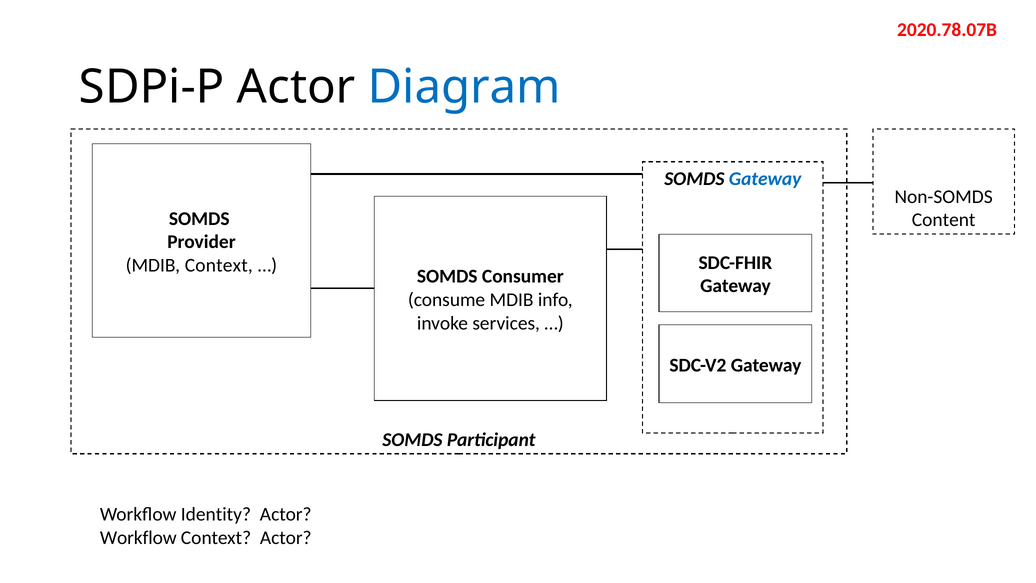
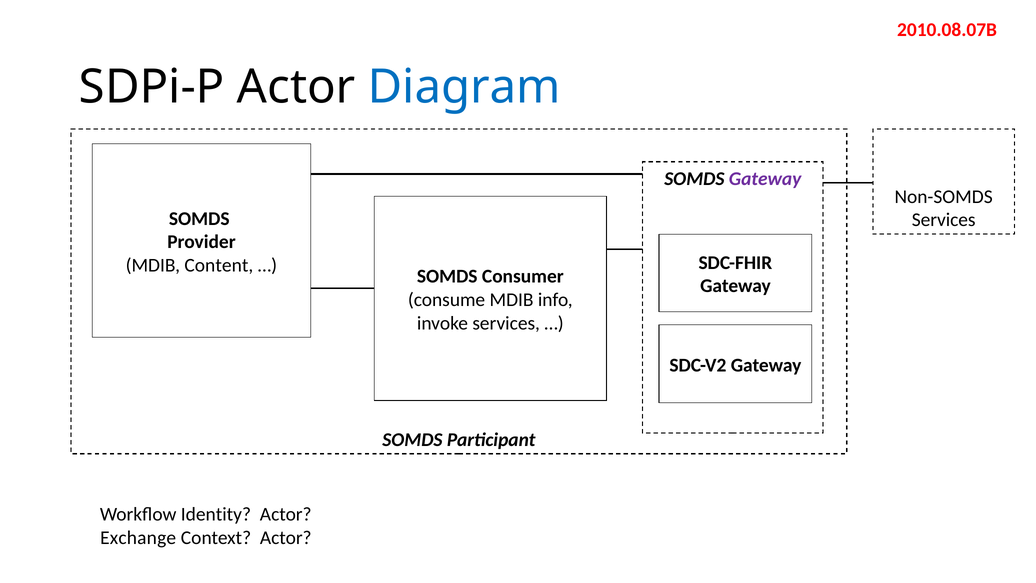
2020.78.07B: 2020.78.07B -> 2010.08.07B (947, 30)
Gateway colour: blue -> purple (765, 179)
Content: Content -> Services (944, 220)
MDIB Context: Context -> Content (219, 265)
Workflow: Workflow -> Exchange (138, 538)
